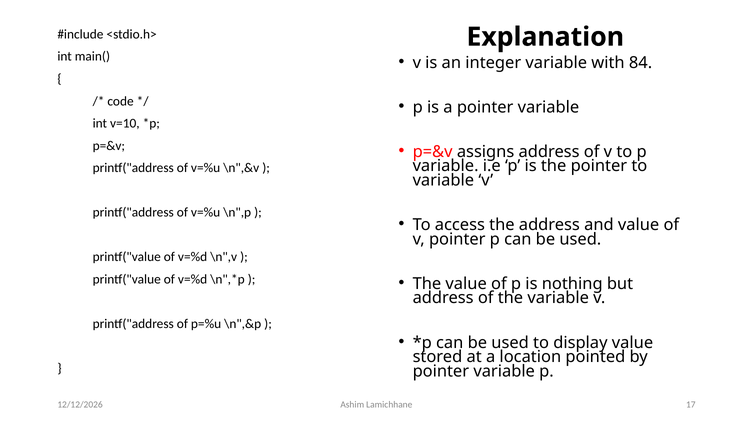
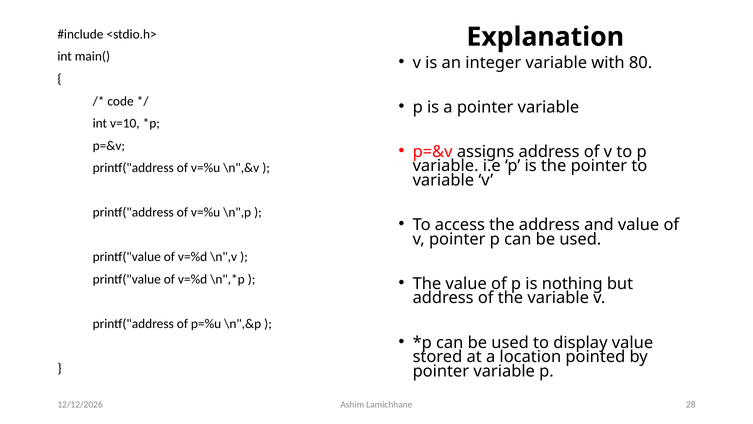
84: 84 -> 80 (641, 63)
17: 17 -> 28 (691, 404)
